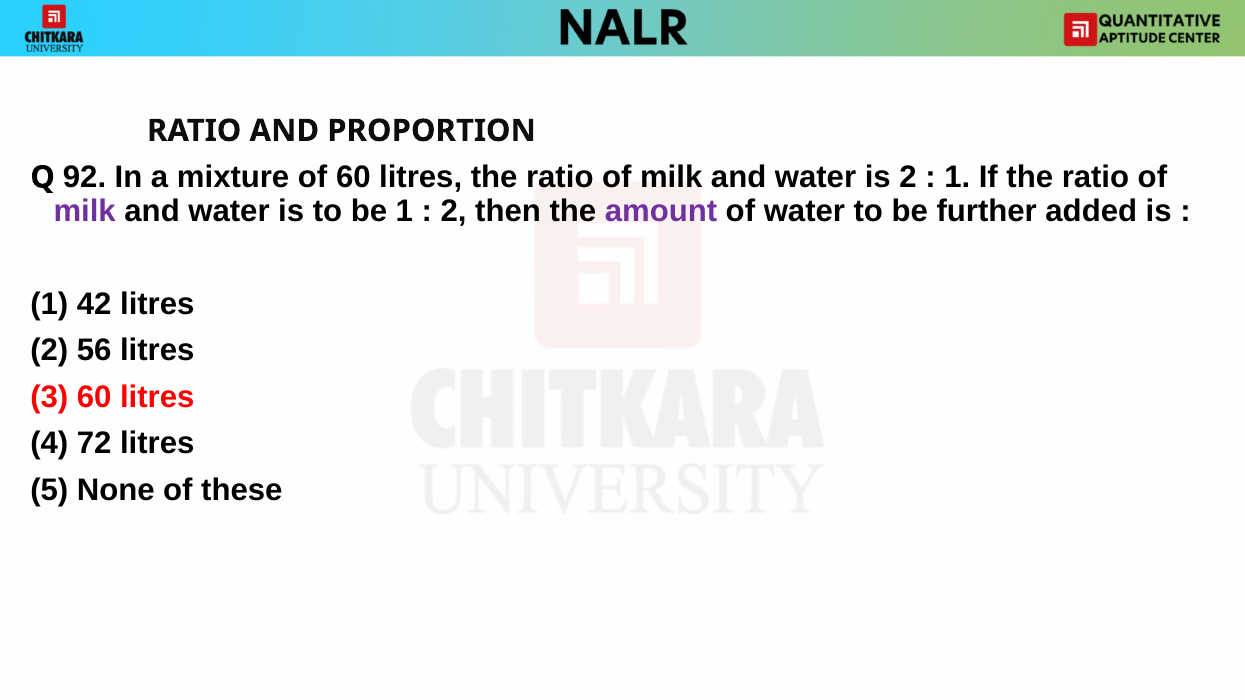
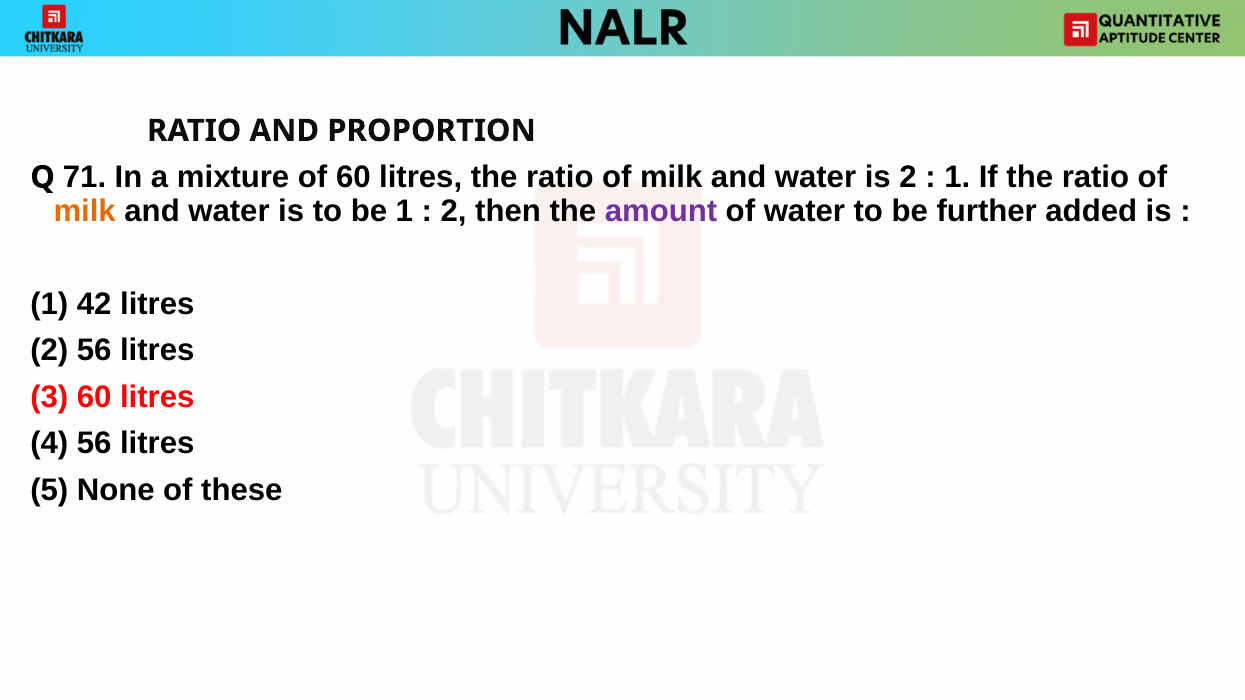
92: 92 -> 71 (85, 177)
milk colour: purple -> orange (85, 211)
4 72: 72 -> 56 (94, 444)
